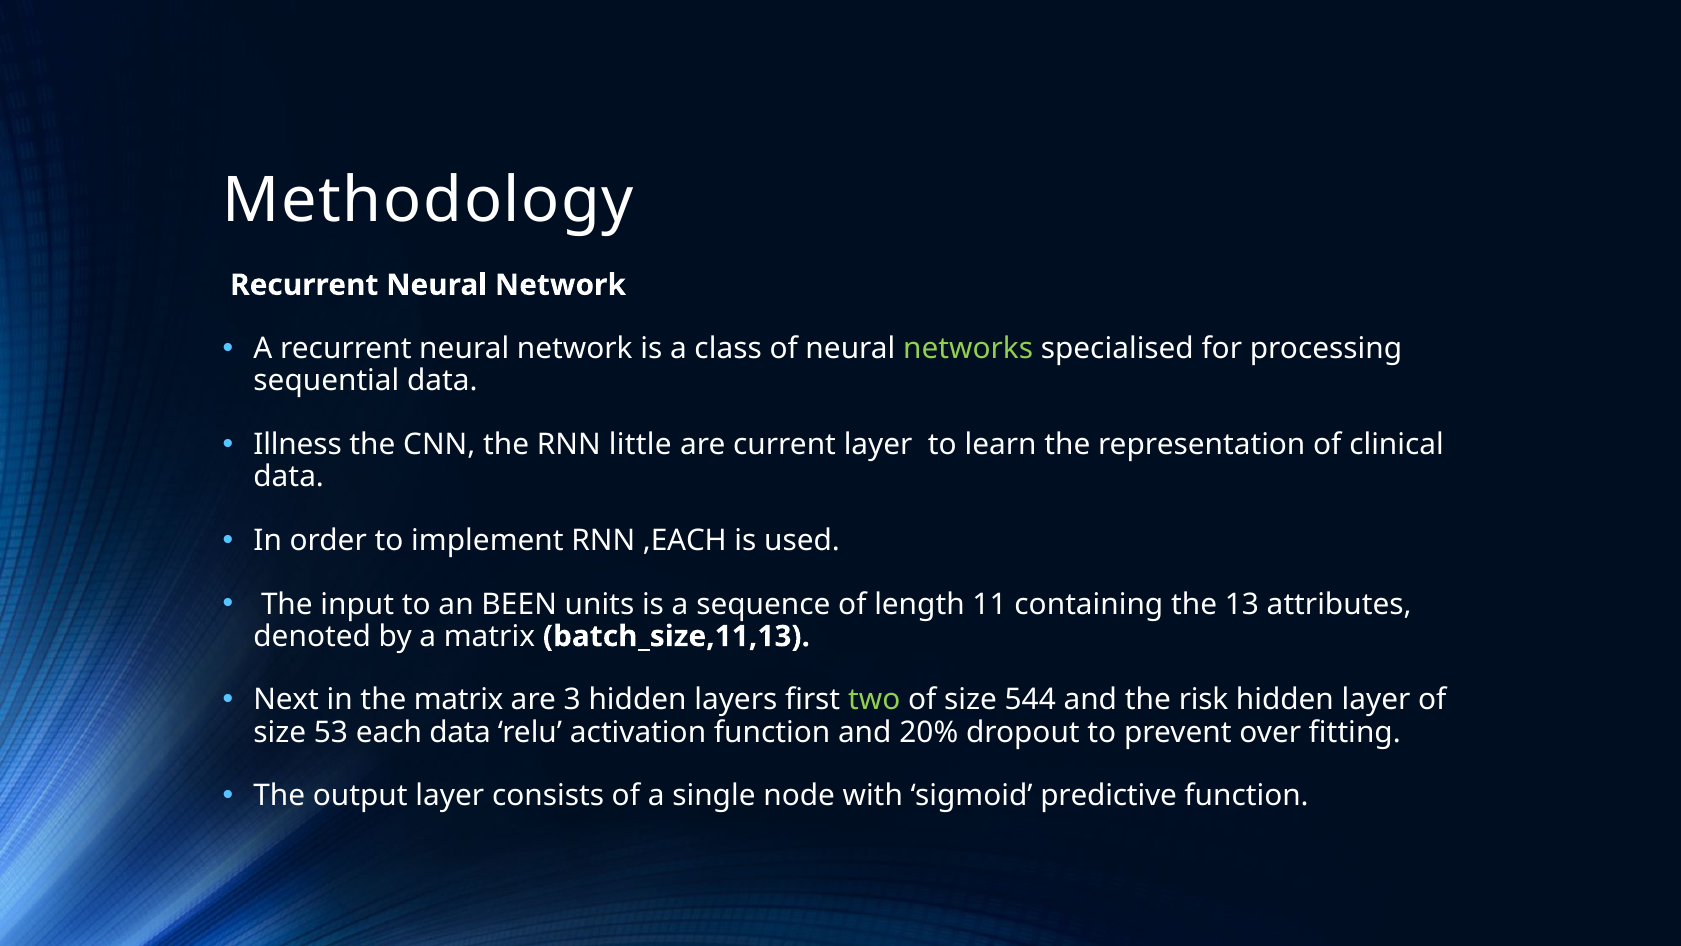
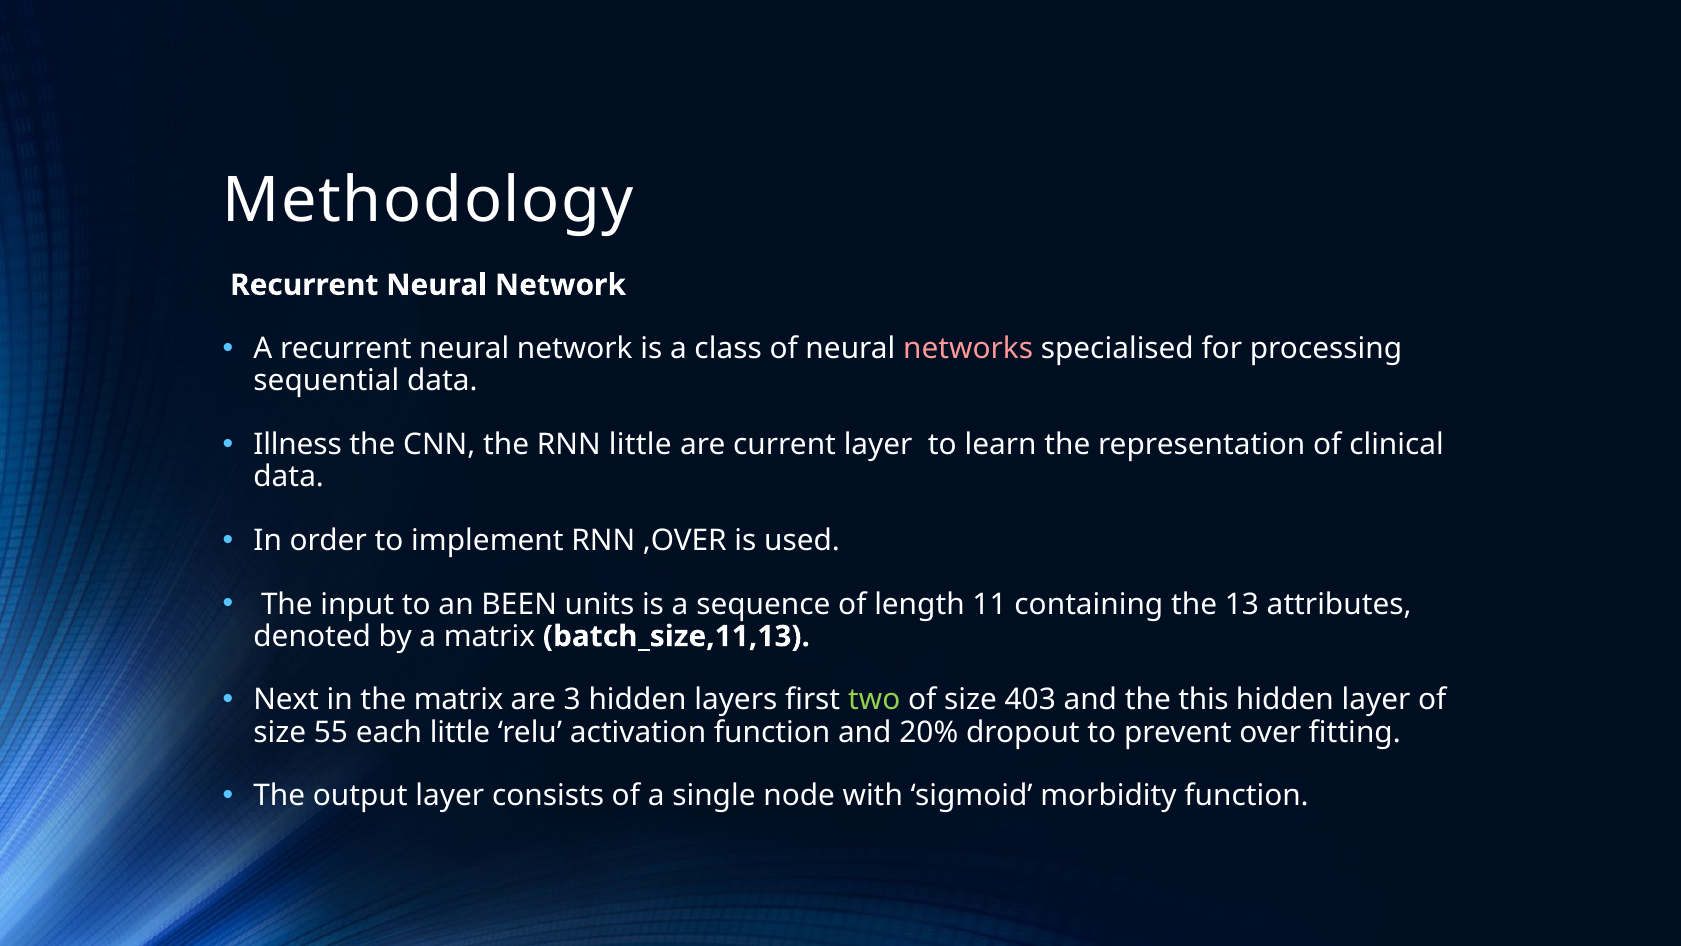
networks colour: light green -> pink (968, 349)
,EACH: ,EACH -> ,OVER (685, 540)
544: 544 -> 403 (1030, 700)
risk: risk -> this (1204, 700)
53: 53 -> 55 (331, 732)
each data: data -> little (460, 732)
predictive: predictive -> morbidity (1108, 796)
